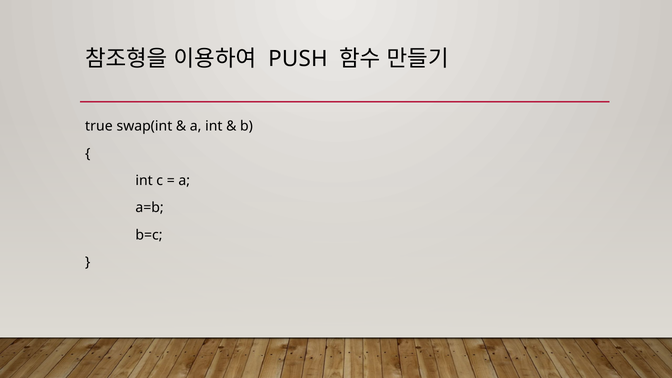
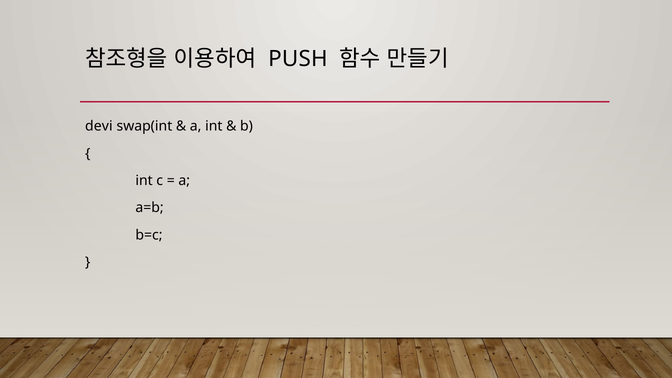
true: true -> devi (99, 126)
